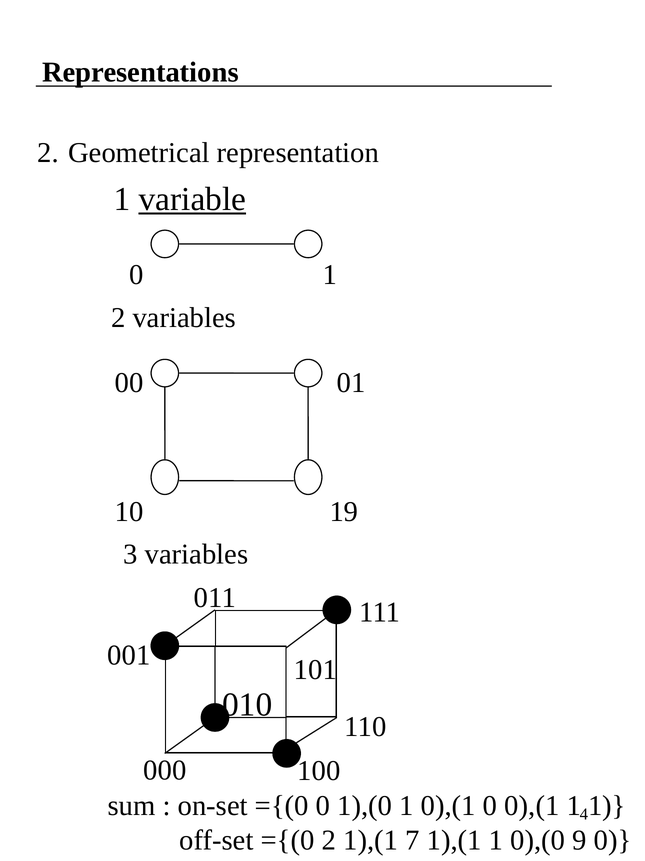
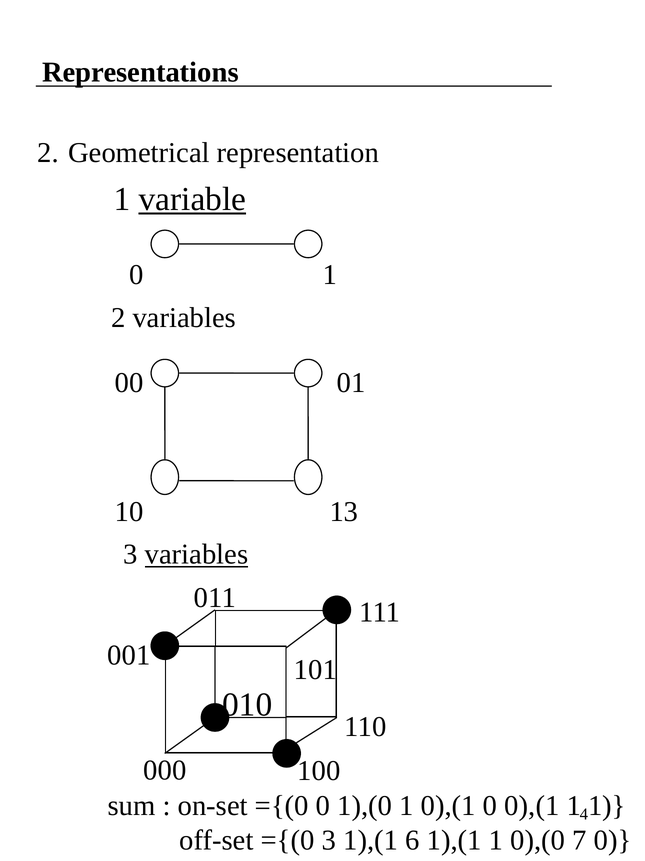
19: 19 -> 13 (344, 511)
variables underline: none -> present (197, 554)
={(0 2: 2 -> 3 (329, 839)
7: 7 -> 6 (412, 839)
9: 9 -> 7 (580, 839)
